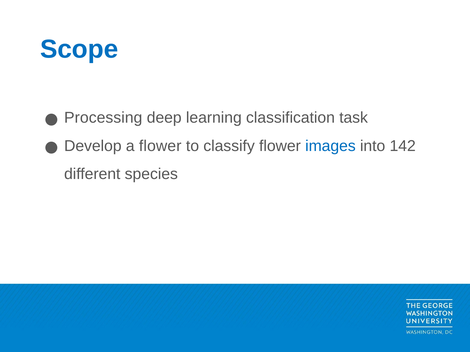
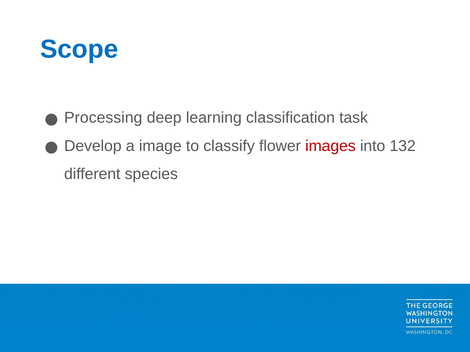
a flower: flower -> image (160, 146)
images colour: blue -> red (330, 146)
142: 142 -> 132 (403, 146)
